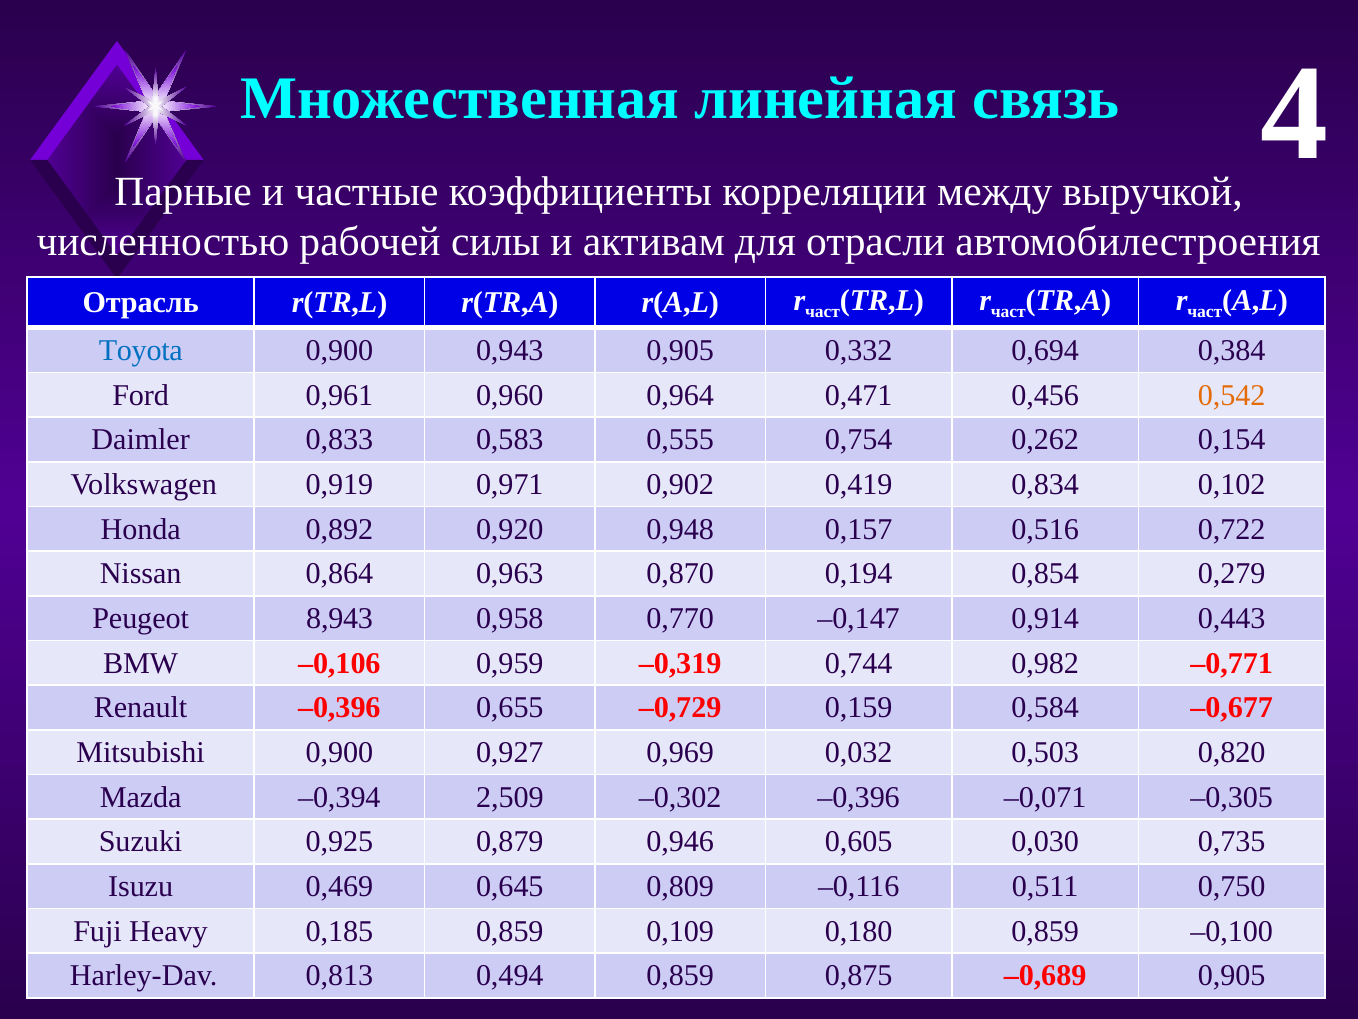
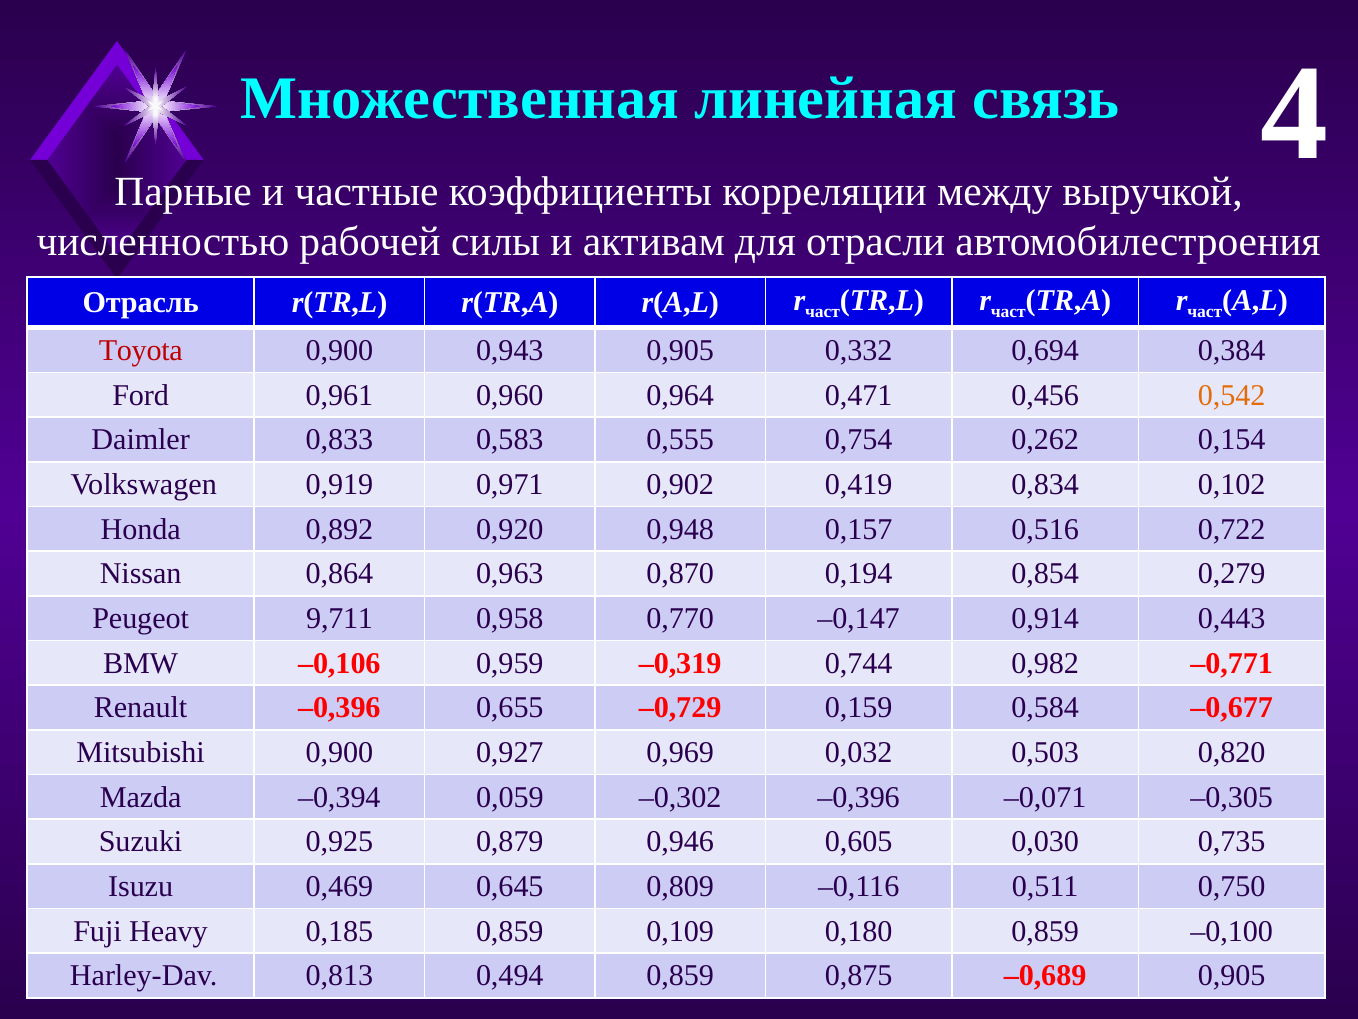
Toyota colour: blue -> red (141, 350)
8,943: 8,943 -> 9,711 (340, 618)
2,509: 2,509 -> 0,059 (510, 797)
